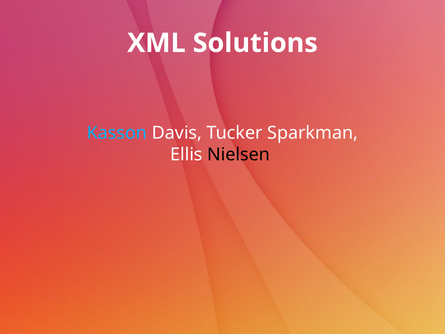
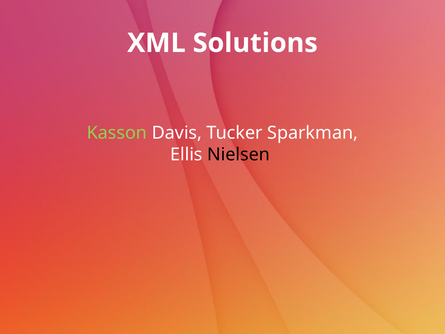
Kasson colour: light blue -> light green (117, 133)
